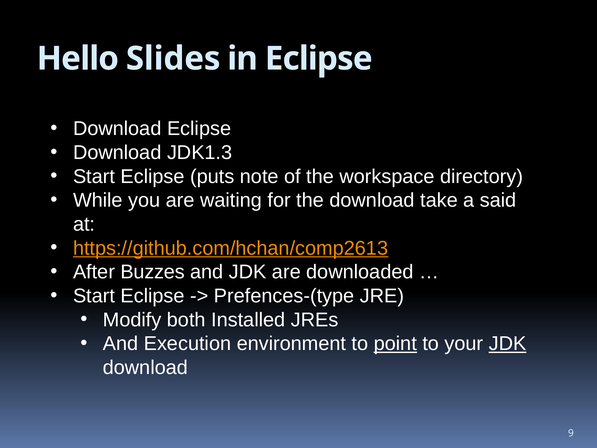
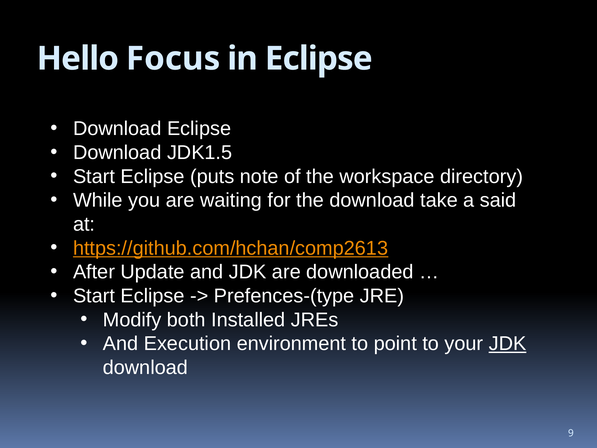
Slides: Slides -> Focus (173, 59)
JDK1.3: JDK1.3 -> JDK1.5 (200, 152)
Buzzes: Buzzes -> Update (153, 272)
point underline: present -> none (395, 344)
